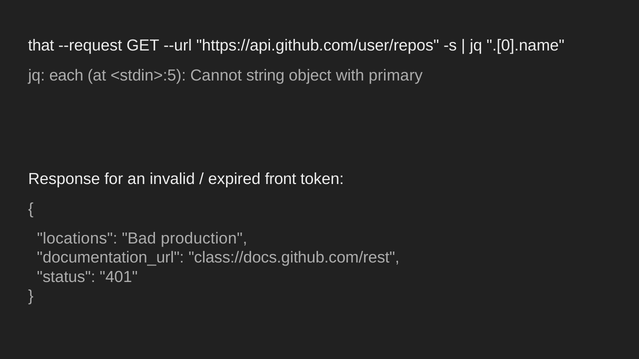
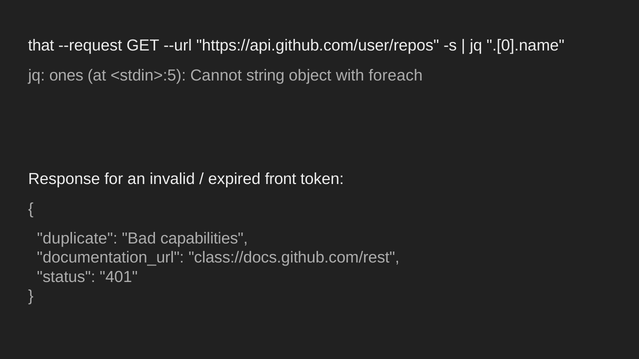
each: each -> ones (66, 76)
primary: primary -> foreach (396, 76)
locations: locations -> duplicate (77, 239)
production: production -> capabilities (204, 239)
